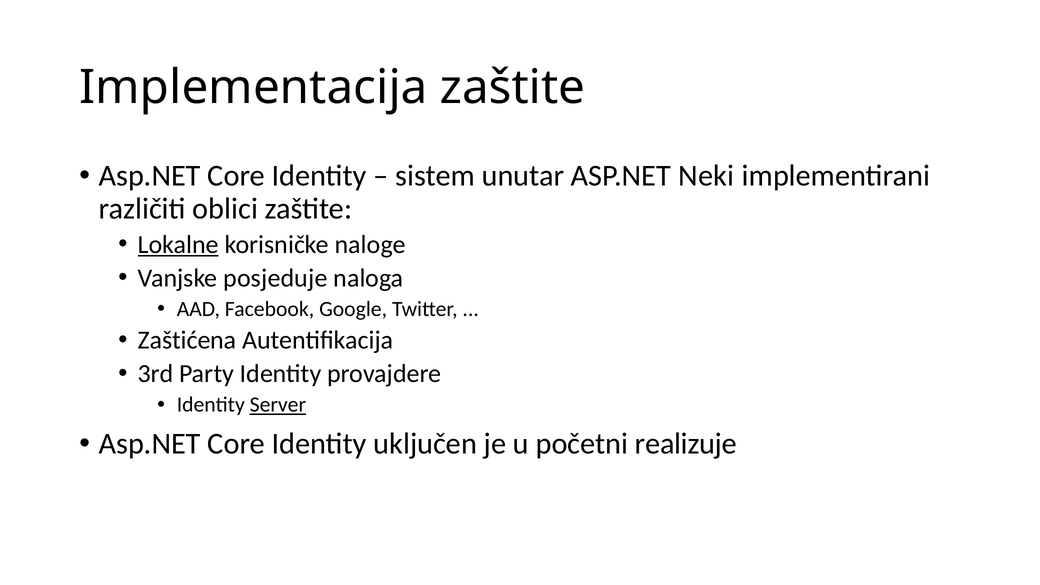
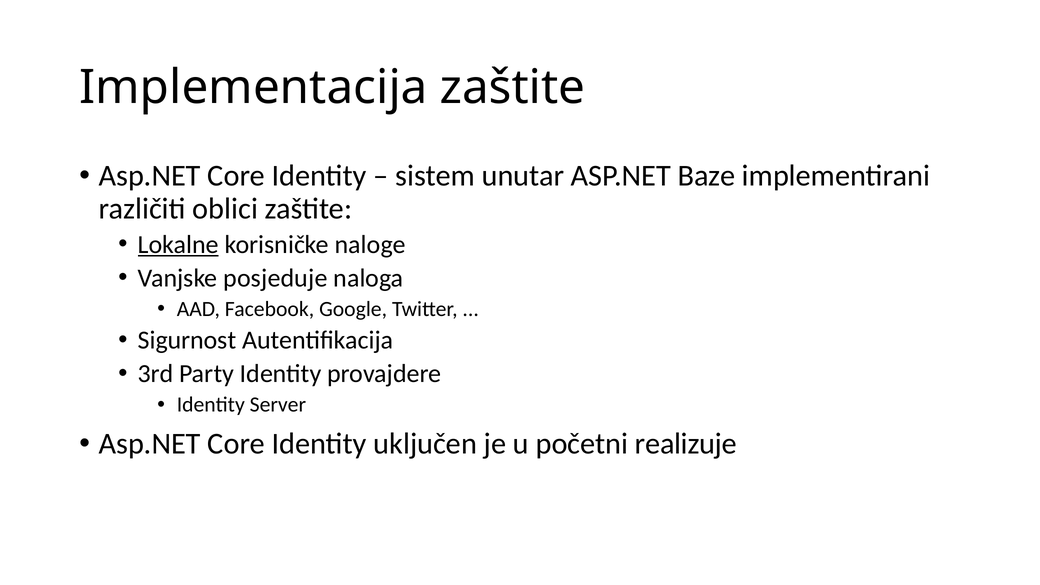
Neki: Neki -> Baze (707, 176)
Zaštićena: Zaštićena -> Sigurnost (187, 340)
Server underline: present -> none (278, 405)
